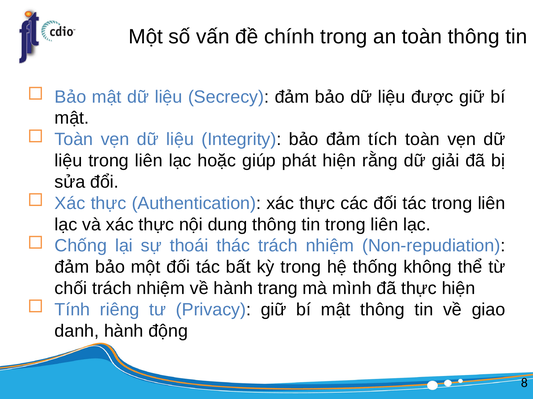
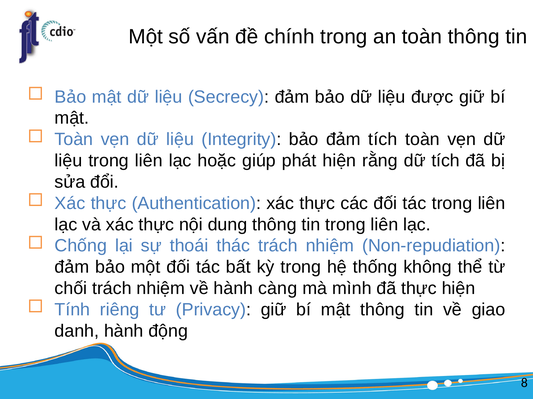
dữ giải: giải -> tích (446, 161)
trang: trang -> càng (278, 289)
